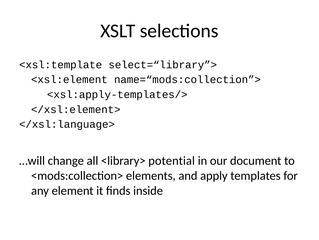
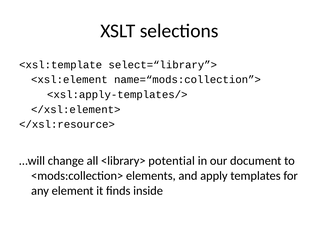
</xsl:language>: </xsl:language> -> </xsl:resource> (67, 124)
